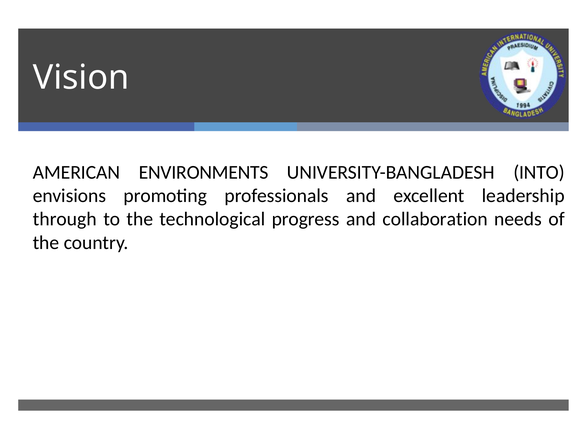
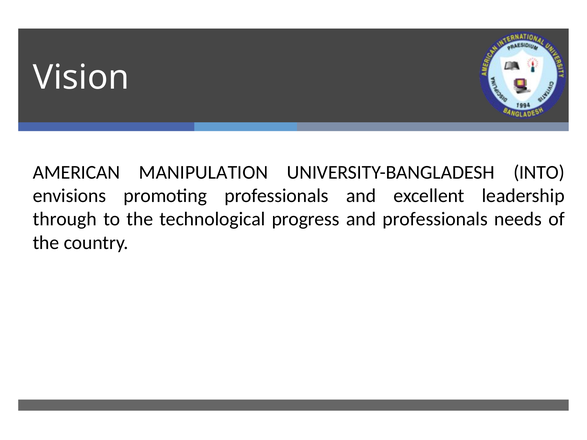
ENVIRONMENTS: ENVIRONMENTS -> MANIPULATION (204, 172)
and collaboration: collaboration -> professionals (435, 219)
